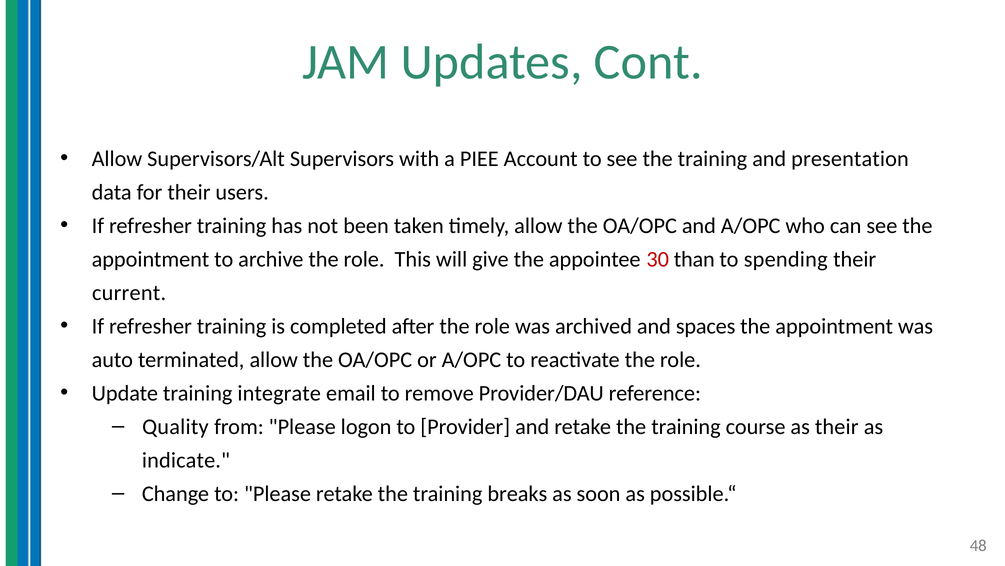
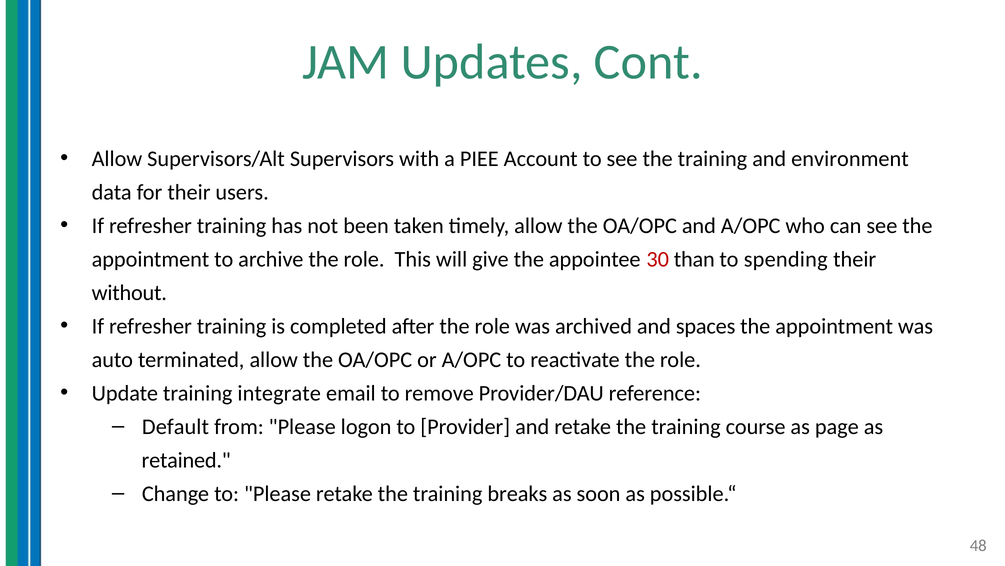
presentation: presentation -> environment (850, 159)
current: current -> without (129, 292)
Quality: Quality -> Default (175, 426)
as their: their -> page (837, 426)
indicate: indicate -> retained (186, 460)
